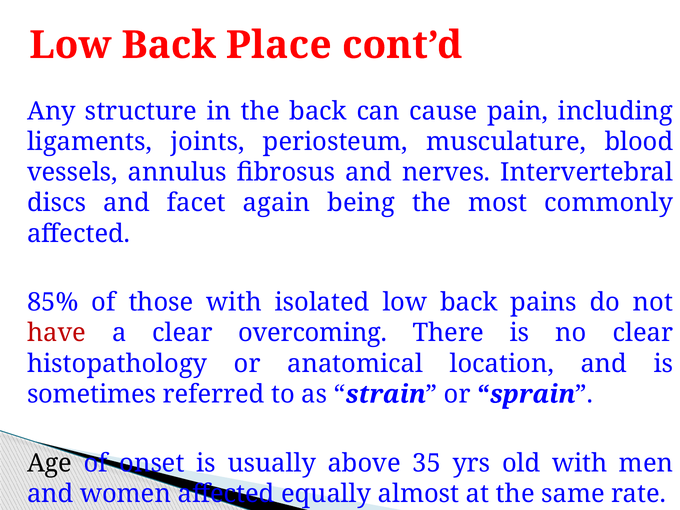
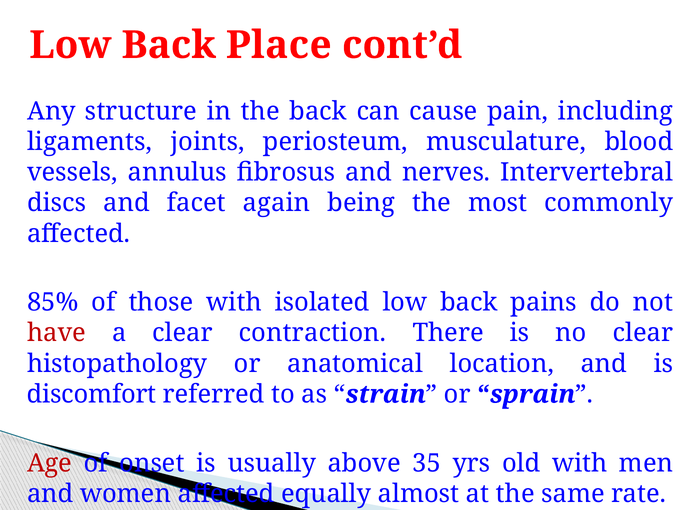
overcoming: overcoming -> contraction (313, 333)
sometimes: sometimes -> discomfort (92, 394)
Age colour: black -> red (50, 463)
